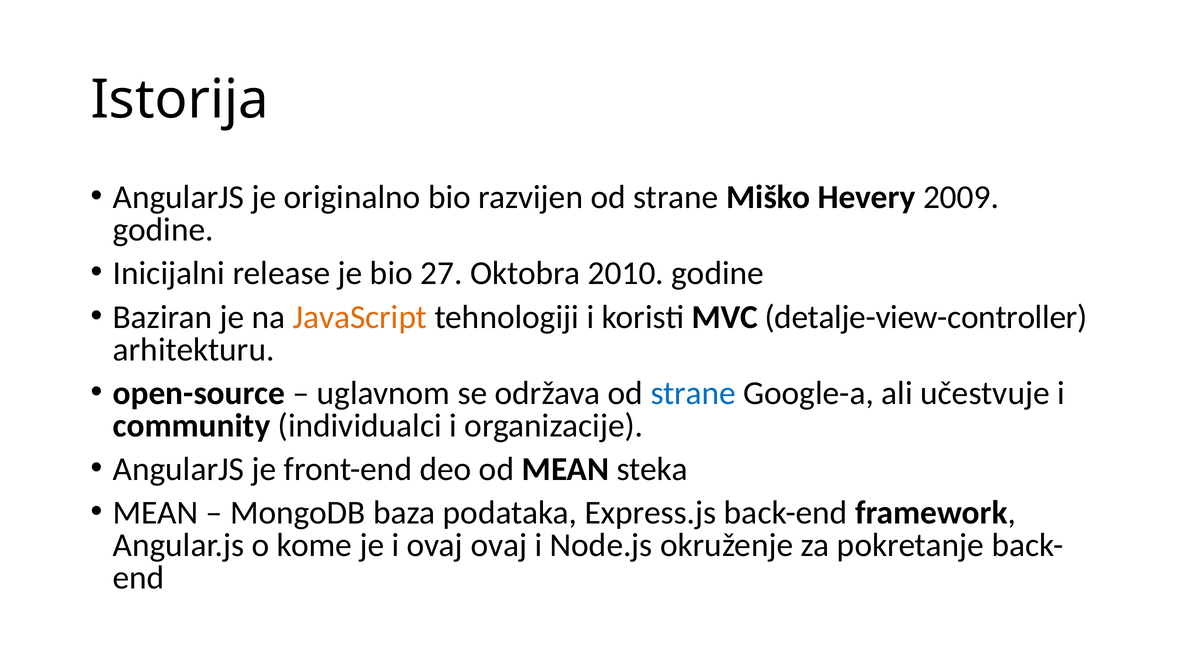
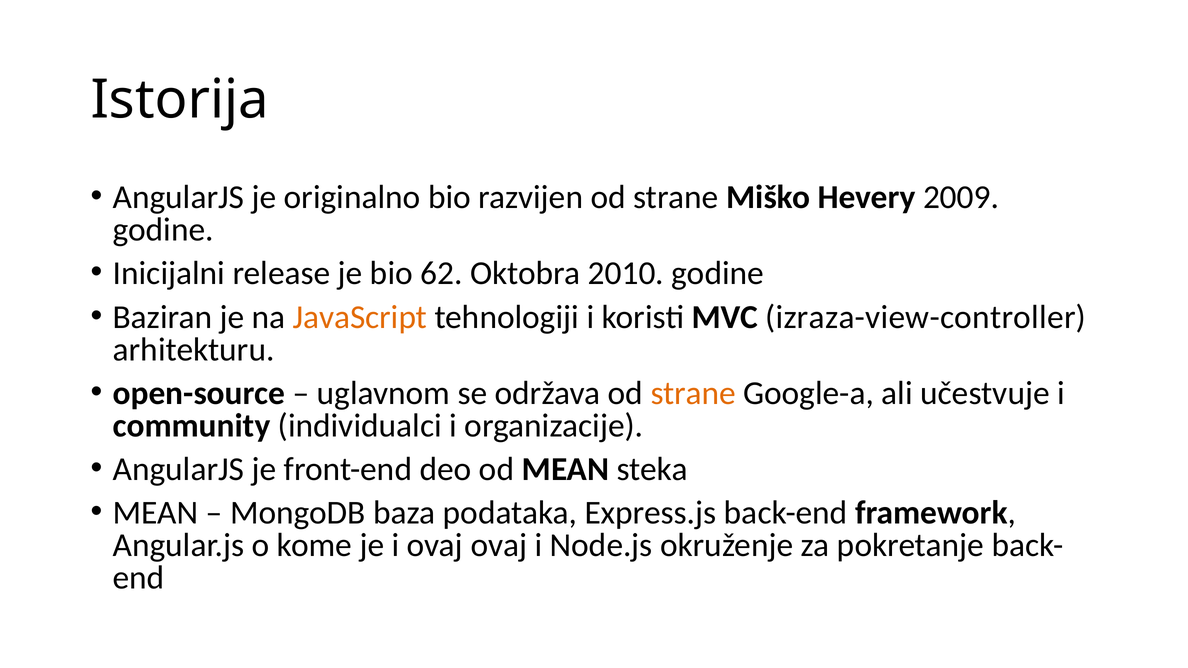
27: 27 -> 62 (441, 273)
detalje-view-controller: detalje-view-controller -> izraza-view-controller (926, 317)
strane colour: blue -> orange (693, 393)
